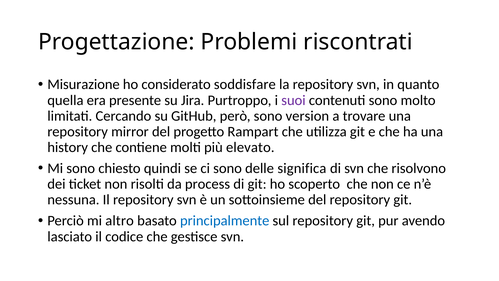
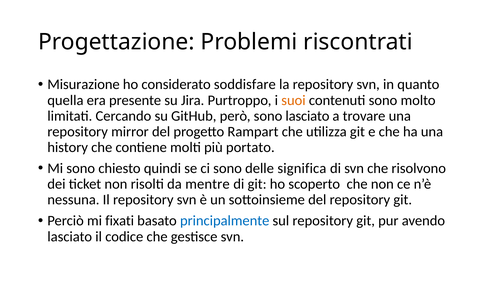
suoi colour: purple -> orange (293, 100)
sono version: version -> lasciato (307, 116)
elevato: elevato -> portato (250, 147)
process: process -> mentre (207, 184)
altro: altro -> fixati (120, 221)
